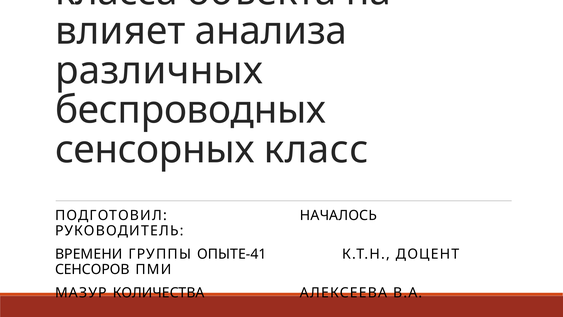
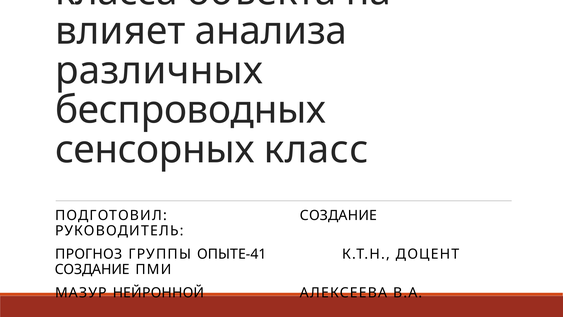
ПОДГОТОВИЛ НАЧАЛОСЬ: НАЧАЛОСЬ -> СОЗДАНИЕ (338, 215)
ВРЕМЕНИ: ВРЕМЕНИ -> ПРОГНОЗ (89, 254)
СЕНСОРОВ: СЕНСОРОВ -> СОЗДАНИЕ (92, 269)
КОЛИЧЕСТВА: КОЛИЧЕСТВА -> НЕЙРОННОЙ (159, 293)
